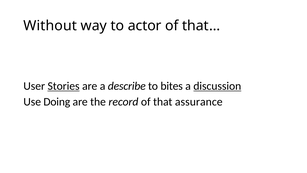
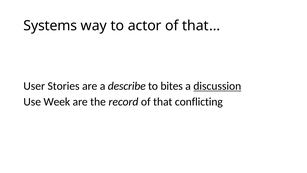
Without: Without -> Systems (50, 26)
Stories underline: present -> none (64, 86)
Doing: Doing -> Week (57, 102)
assurance: assurance -> conflicting (199, 102)
